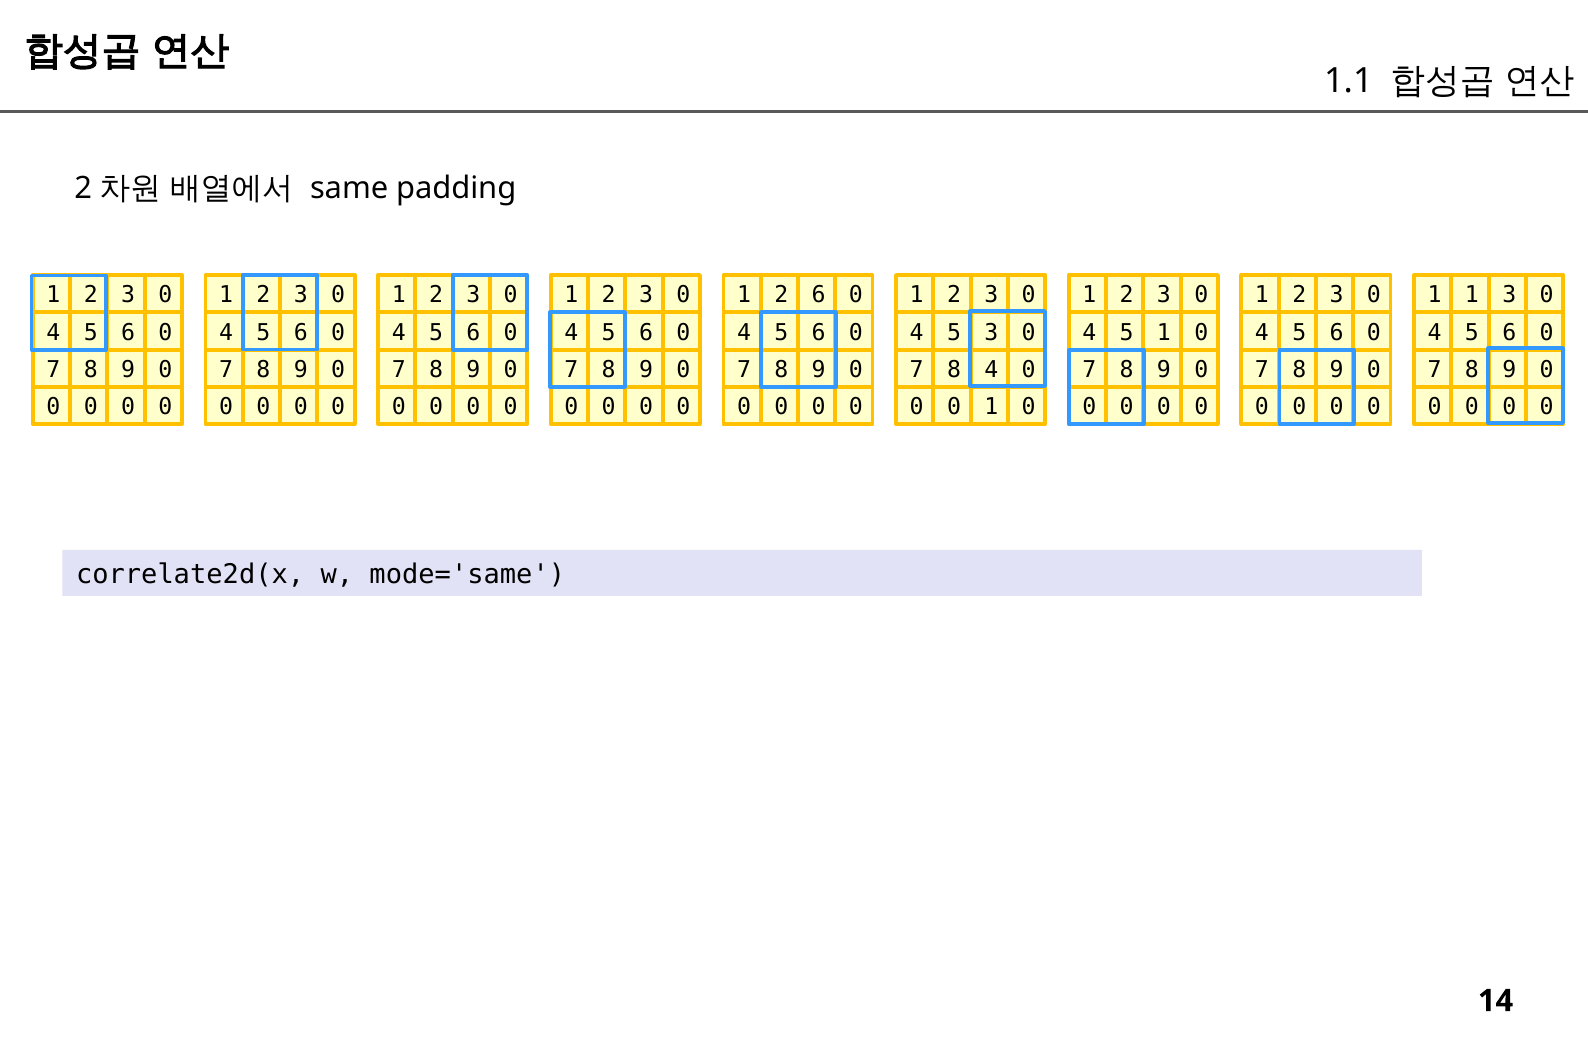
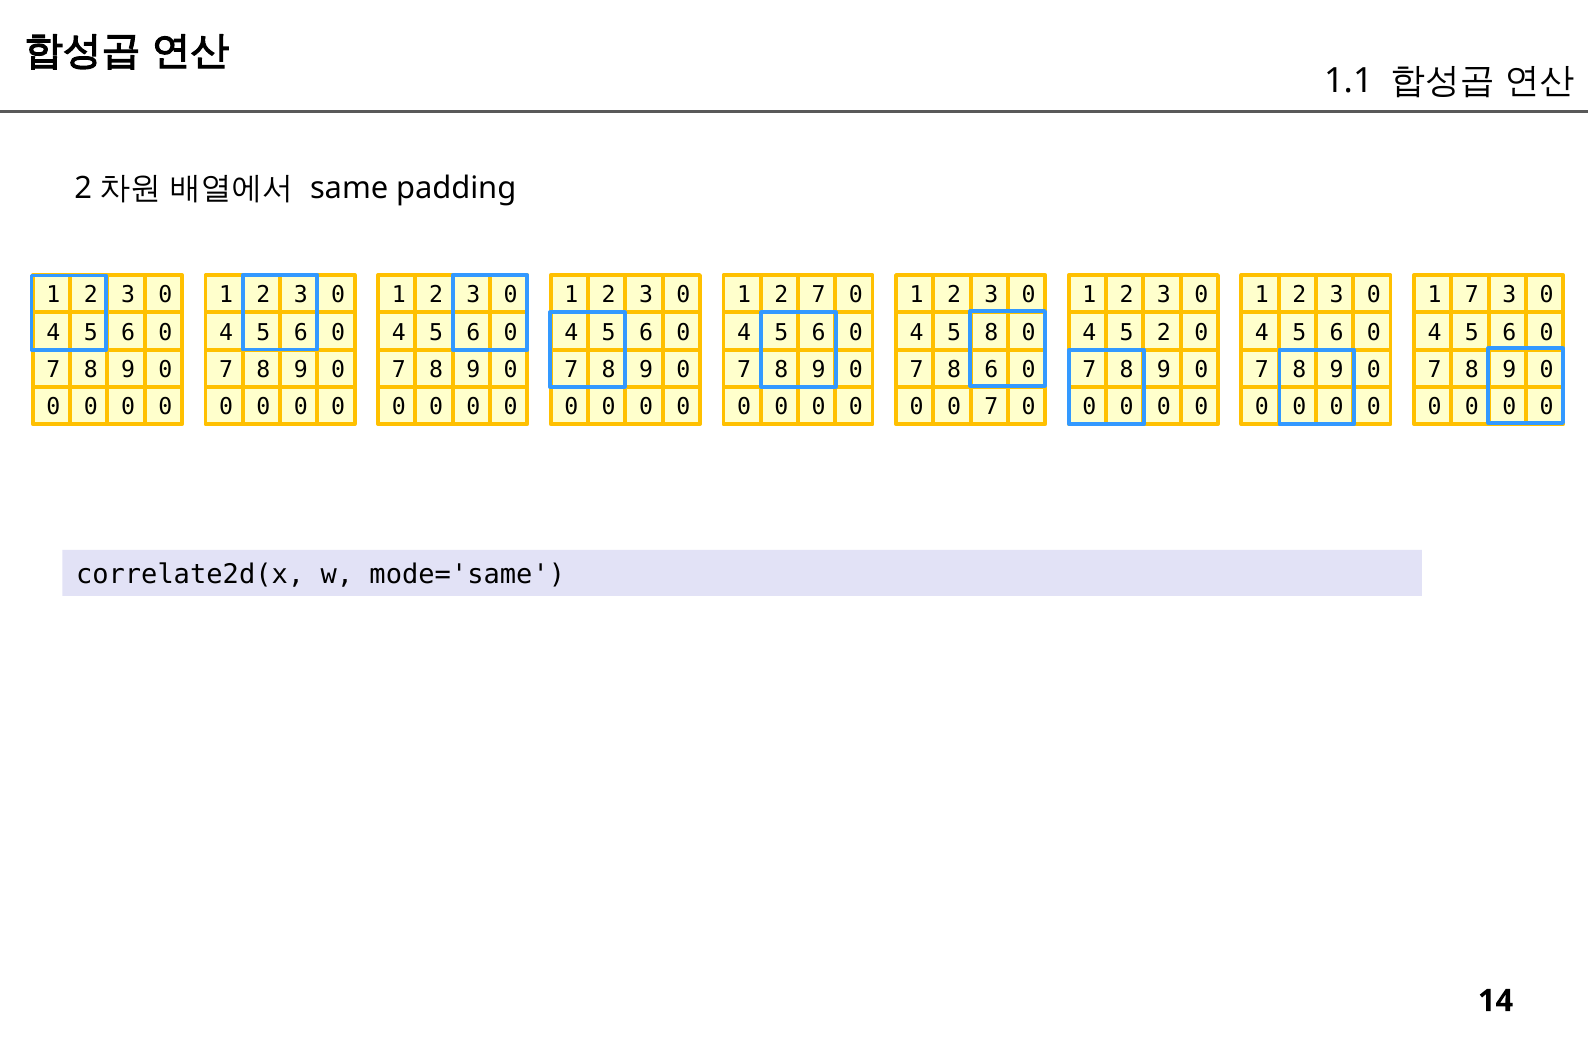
1 2 6: 6 -> 7 (819, 295)
1 1: 1 -> 7 (1472, 295)
5 3: 3 -> 8 (991, 333)
5 1: 1 -> 2 (1164, 333)
8 4: 4 -> 6 (991, 370)
1: 1 -> 7 (991, 407)
